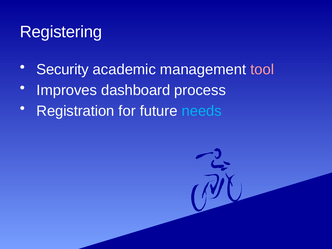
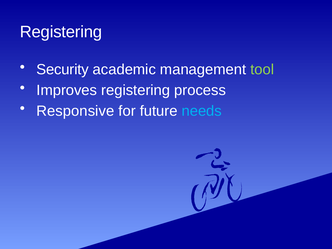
tool colour: pink -> light green (262, 70)
Improves dashboard: dashboard -> registering (136, 90)
Registration: Registration -> Responsive (75, 111)
